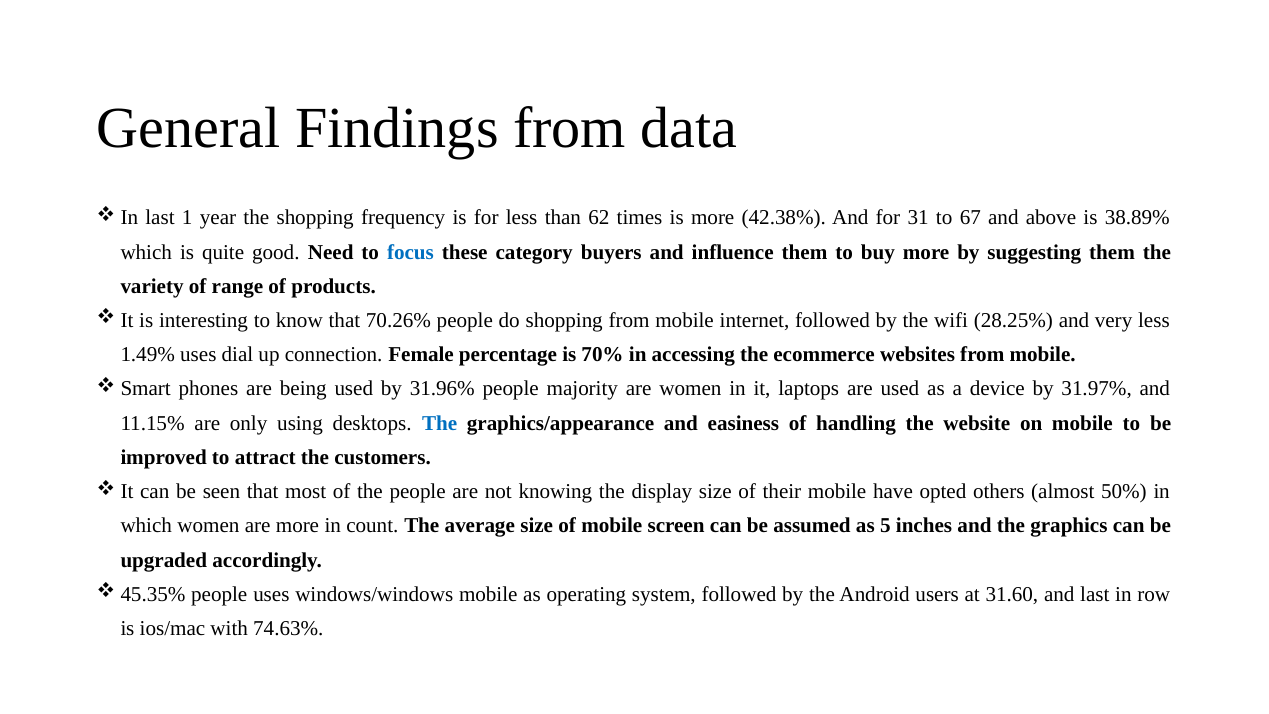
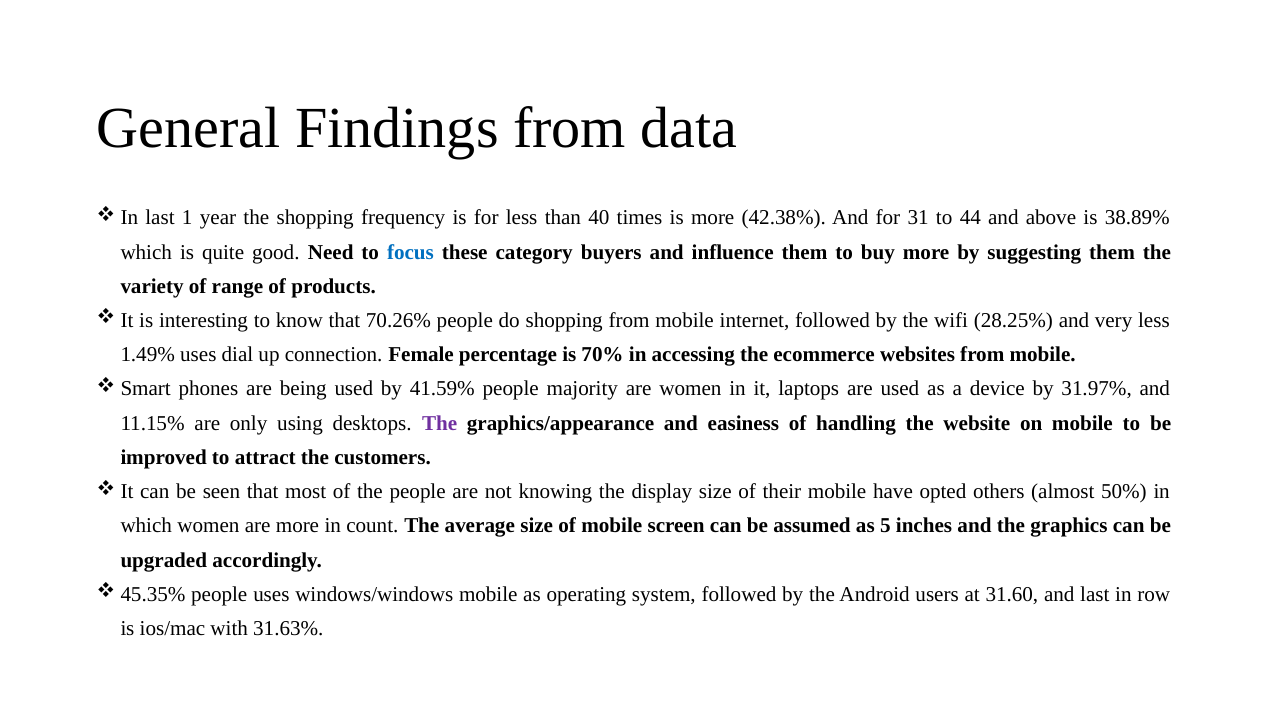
62: 62 -> 40 (599, 218)
67: 67 -> 44 (970, 218)
31.96%: 31.96% -> 41.59% (442, 389)
The colour: blue -> purple (440, 423)
74.63%: 74.63% -> 31.63% (288, 628)
